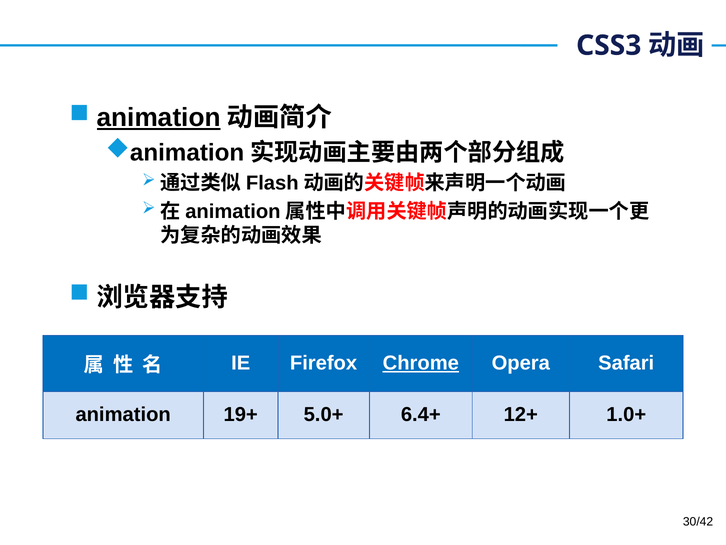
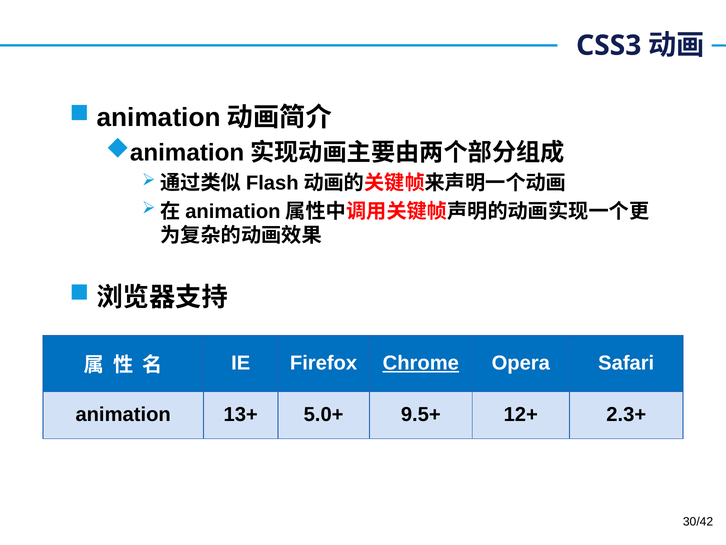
animation underline: present -> none (159, 118)
19+: 19+ -> 13+ (241, 414)
6.4+: 6.4+ -> 9.5+ (421, 414)
1.0+: 1.0+ -> 2.3+ (626, 414)
